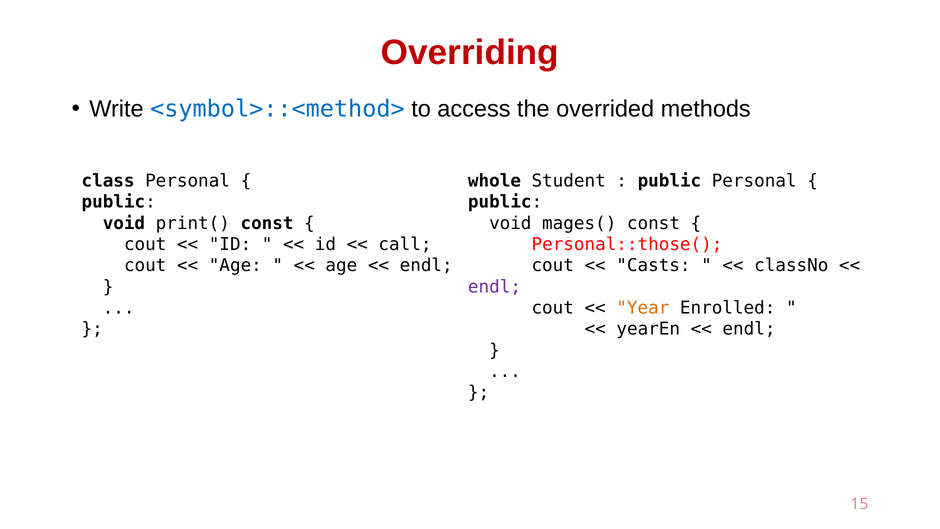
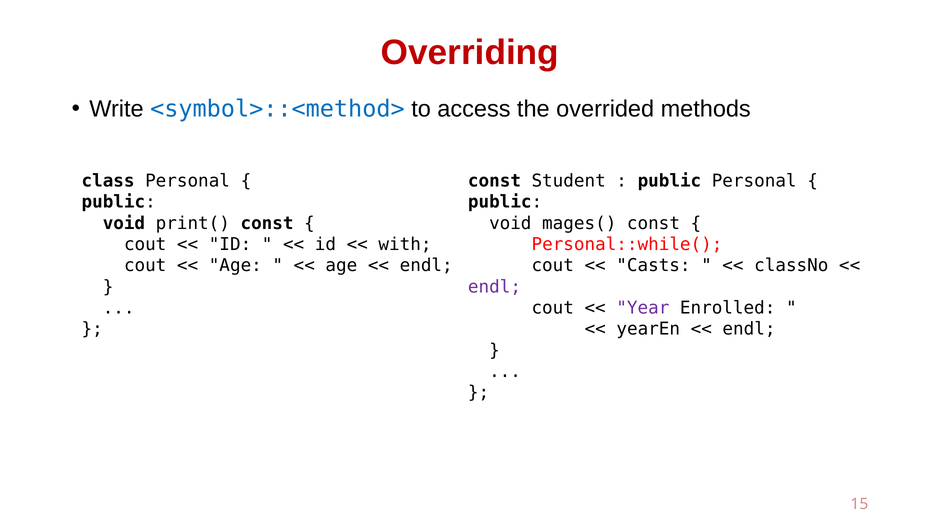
whole: whole -> const (494, 181)
call: call -> with (405, 244)
Personal::those(: Personal::those( -> Personal::while( (627, 244)
Year colour: orange -> purple (643, 308)
